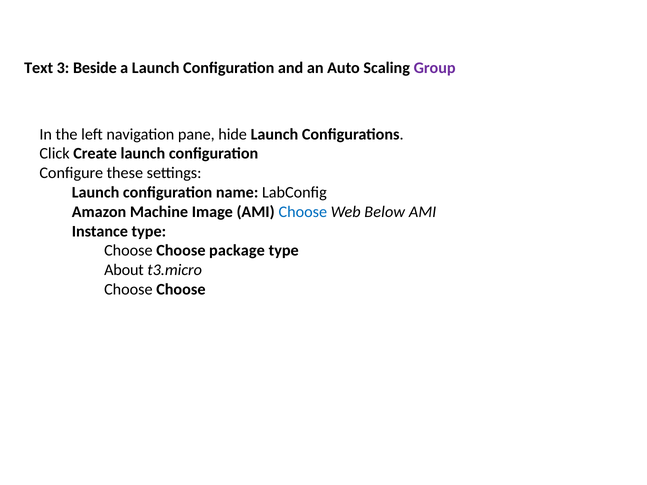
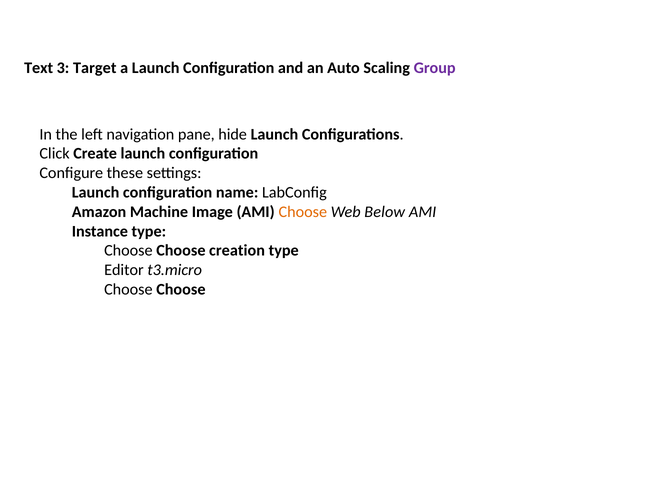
Beside: Beside -> Target (95, 68)
Choose colour: blue -> orange (303, 212)
package: package -> creation (237, 251)
About: About -> Editor (124, 270)
